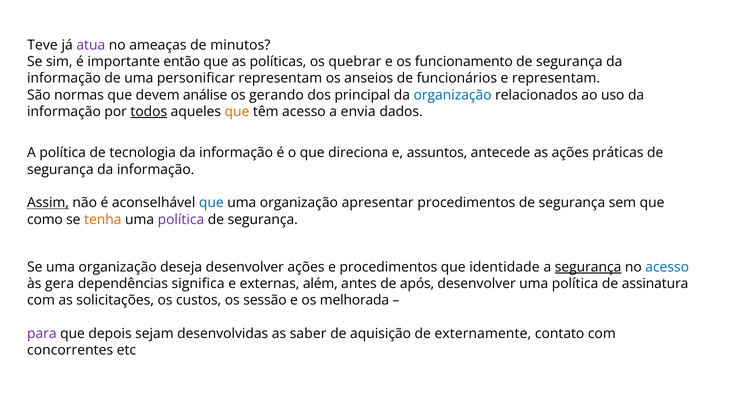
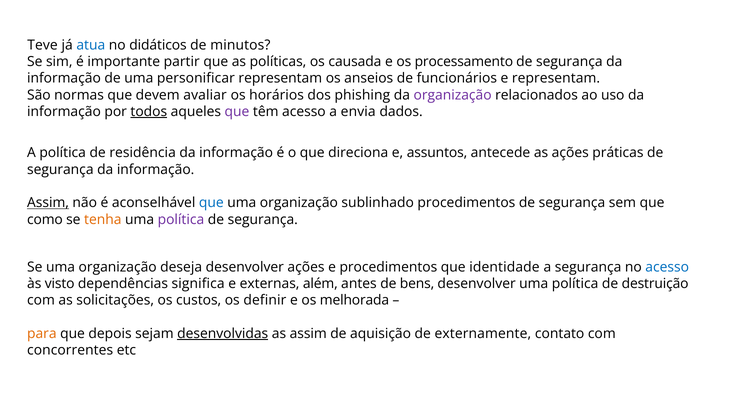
atua colour: purple -> blue (91, 45)
ameaças: ameaças -> didáticos (158, 45)
então: então -> partir (182, 62)
quebrar: quebrar -> causada (355, 62)
funcionamento: funcionamento -> processamento (464, 62)
análise: análise -> avaliar (205, 95)
gerando: gerando -> horários (277, 95)
principal: principal -> phishing (362, 95)
organização colour: blue -> purple (453, 95)
que colour: orange -> purple (237, 112)
tecnologia: tecnologia -> residência (143, 153)
apresentar: apresentar -> sublinhado (378, 203)
segurança underline: present -> none (588, 267)
gera: gera -> visto (60, 283)
após: após -> bens (417, 283)
assinatura: assinatura -> destruição (655, 283)
sessão: sessão -> definir (265, 300)
para colour: purple -> orange (42, 333)
desenvolvidas underline: none -> present (223, 333)
as saber: saber -> assim (308, 333)
